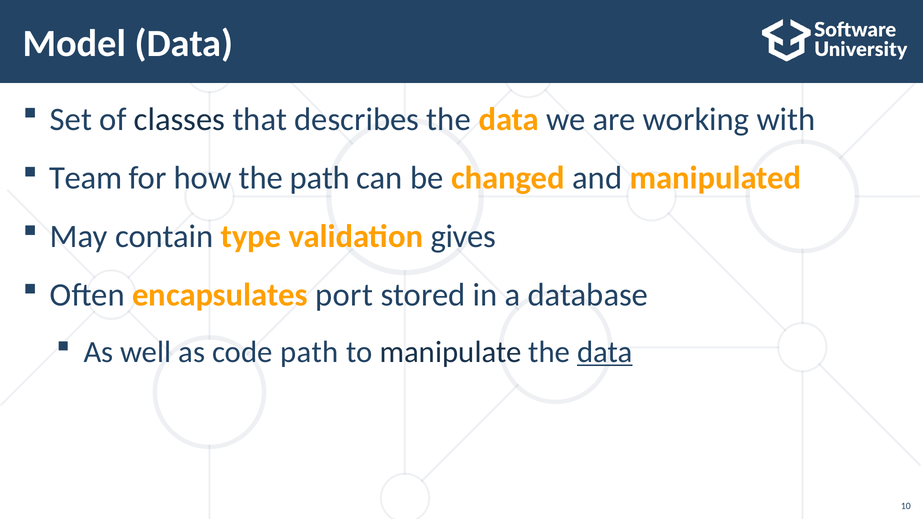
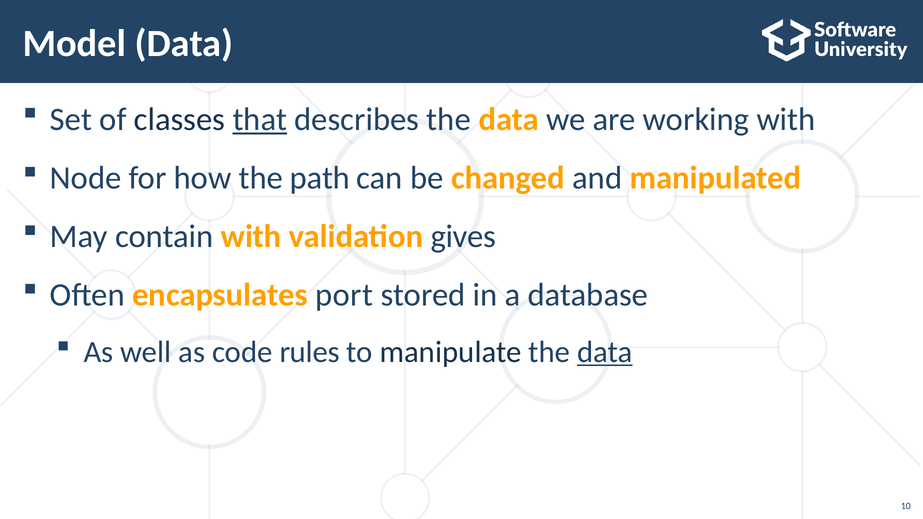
that underline: none -> present (260, 120)
Team: Team -> Node (86, 178)
contain type: type -> with (251, 237)
code path: path -> rules (310, 352)
